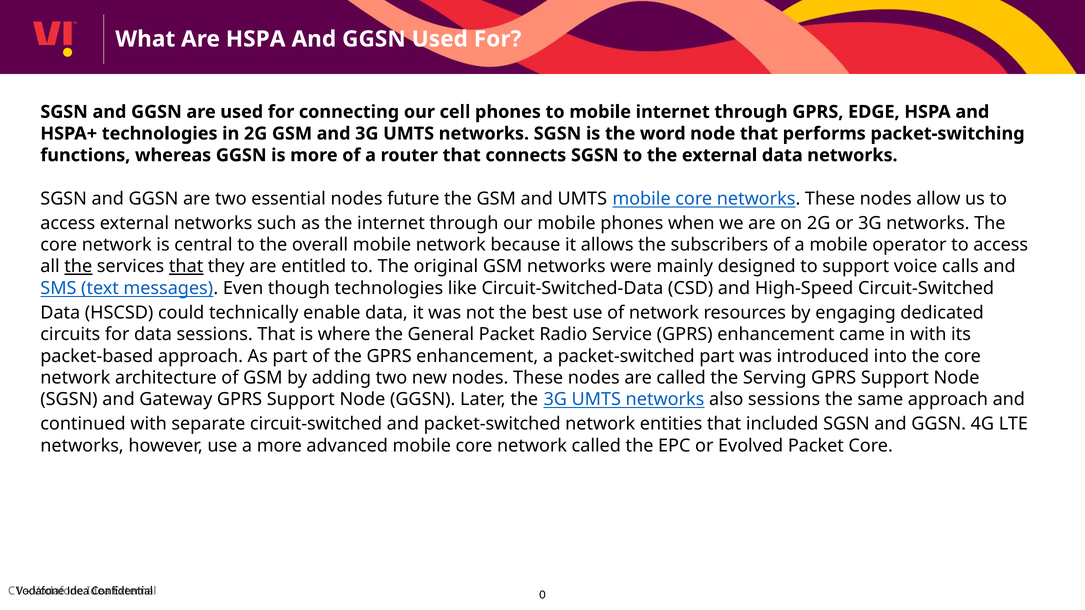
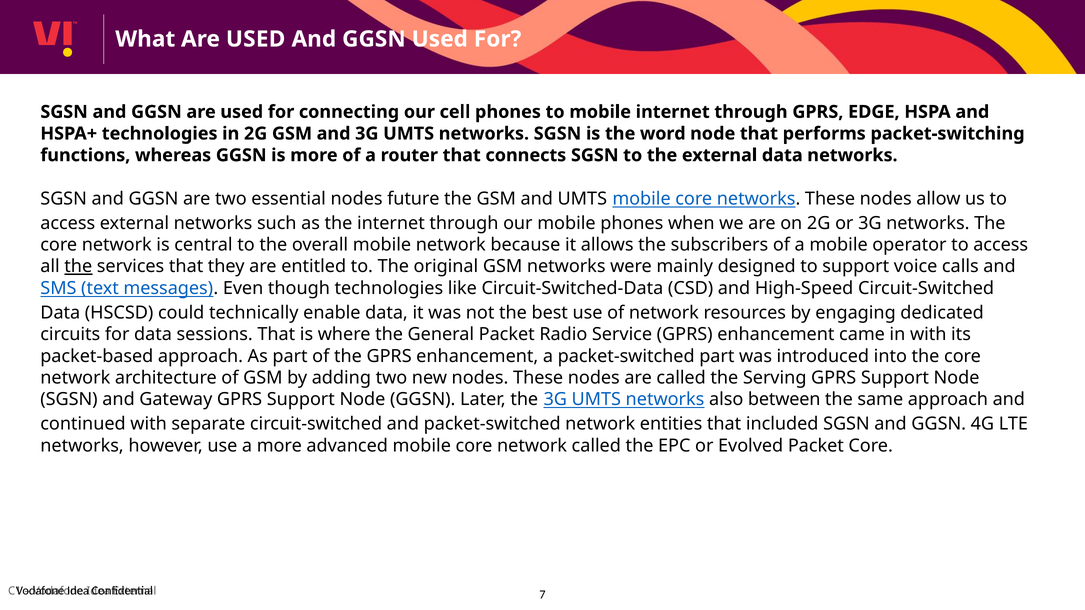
What Are HSPA: HSPA -> USED (256, 39)
that underline: present -> none (186, 267)
also sessions: sessions -> between (784, 400)
0: 0 -> 7 (542, 595)
